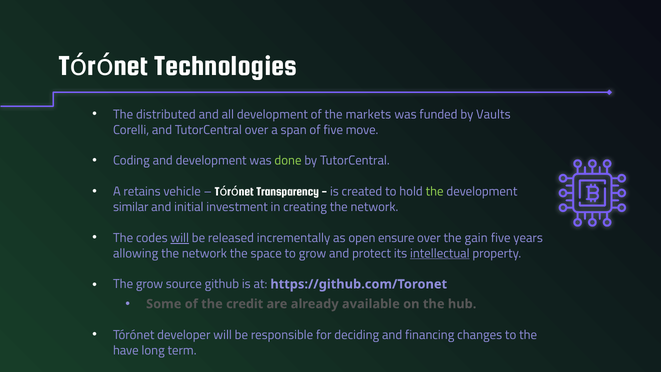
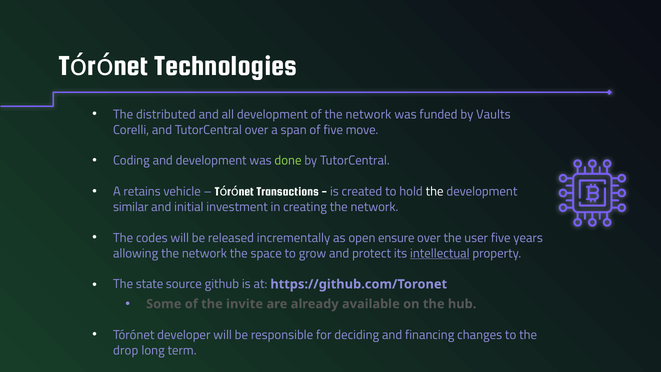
of the markets: markets -> network (368, 114)
Transparency: Transparency -> Transactions (288, 191)
the colour: light green -> white (435, 191)
will underline: present -> none (180, 238)
gain: gain -> user (476, 238)
The grow: grow -> state (150, 284)
credit: credit -> invite (245, 304)
have: have -> drop (126, 350)
